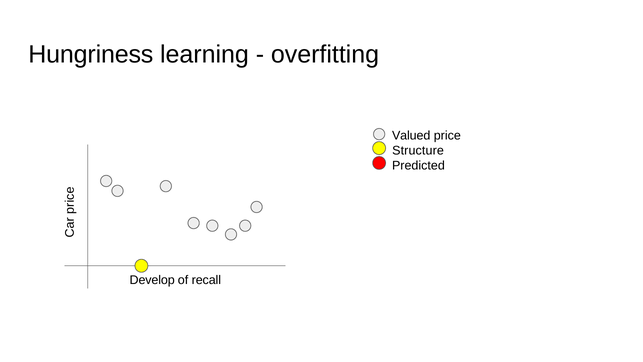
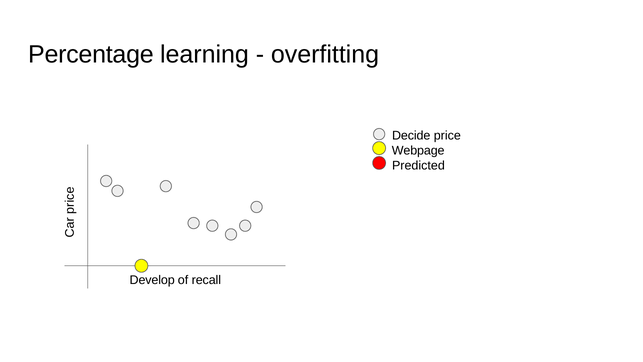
Hungriness: Hungriness -> Percentage (91, 54)
Valued: Valued -> Decide (411, 135)
Structure: Structure -> Webpage (418, 150)
